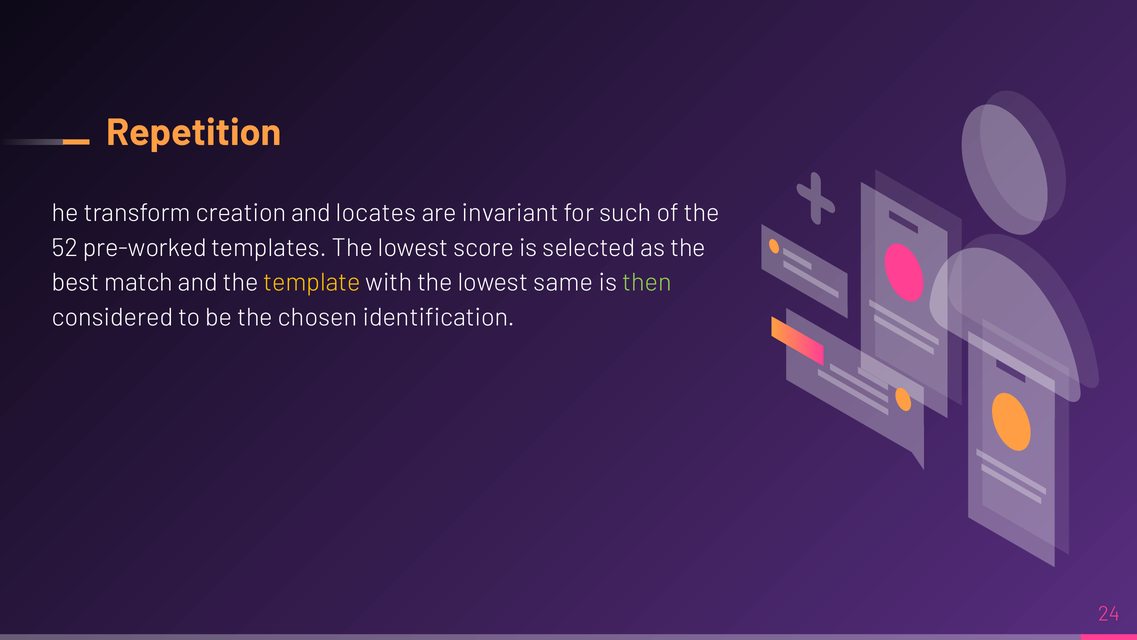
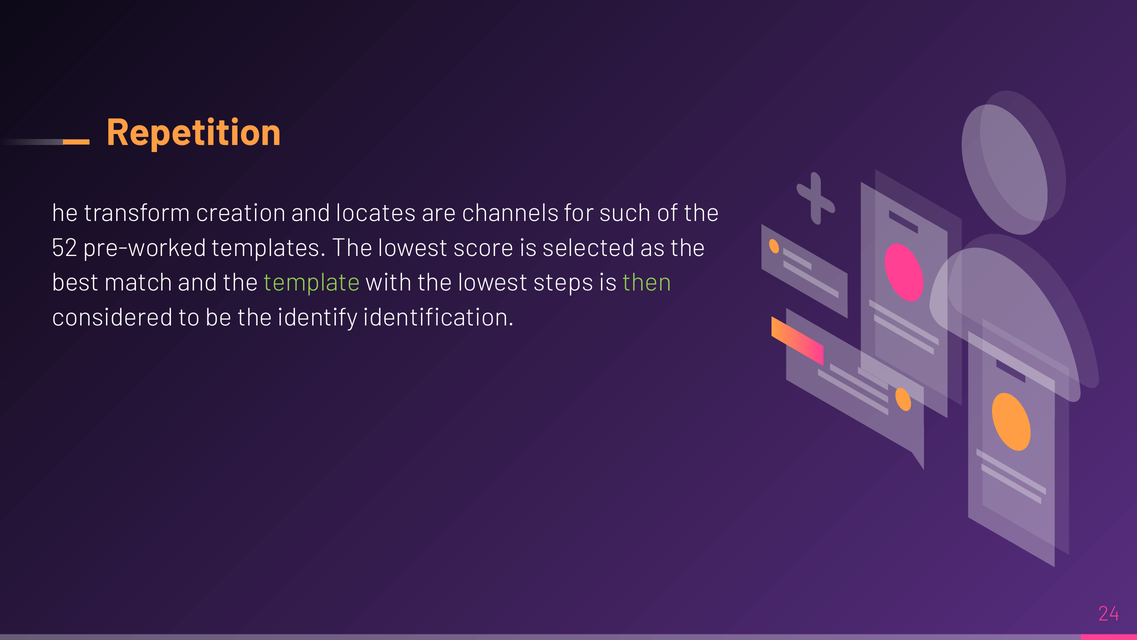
invariant: invariant -> channels (510, 213)
template colour: yellow -> light green (312, 282)
same: same -> steps (563, 282)
chosen: chosen -> identify (318, 317)
